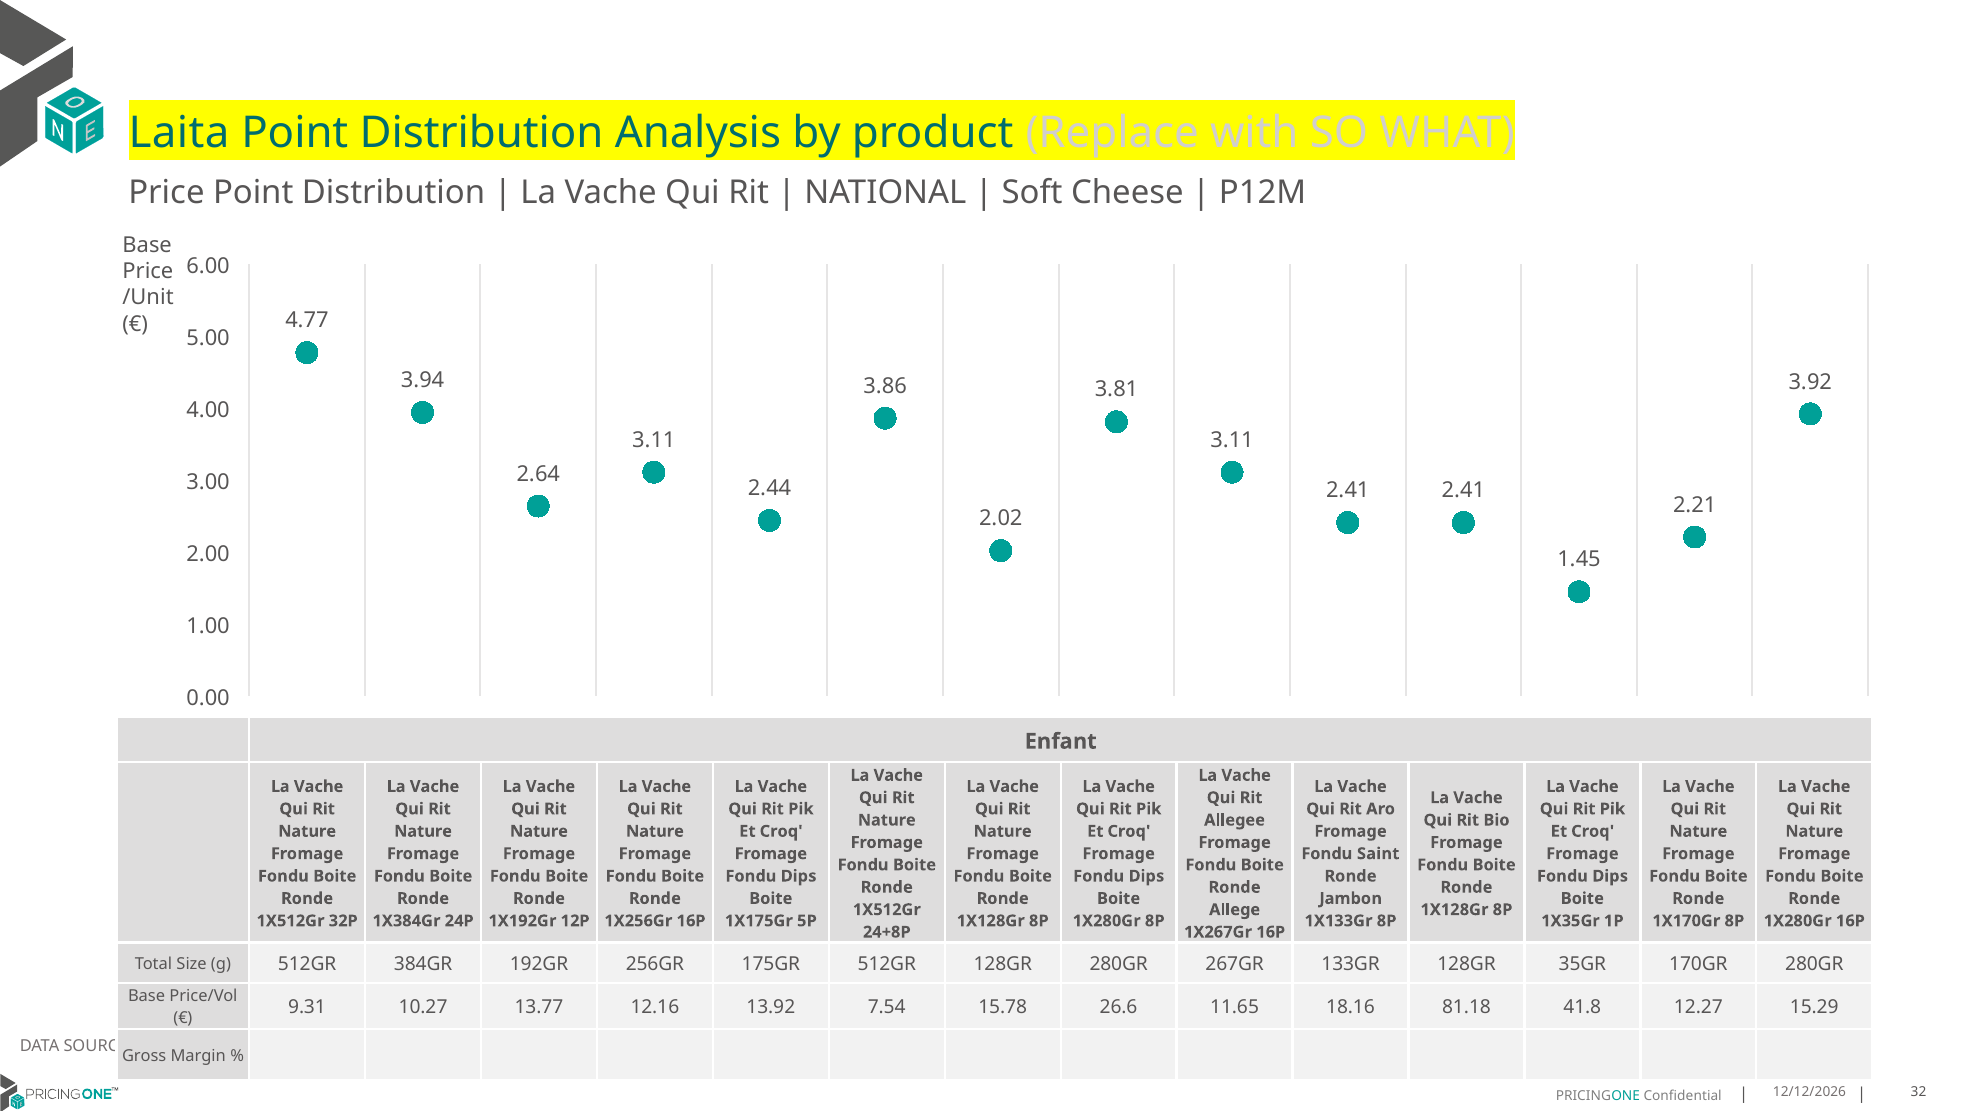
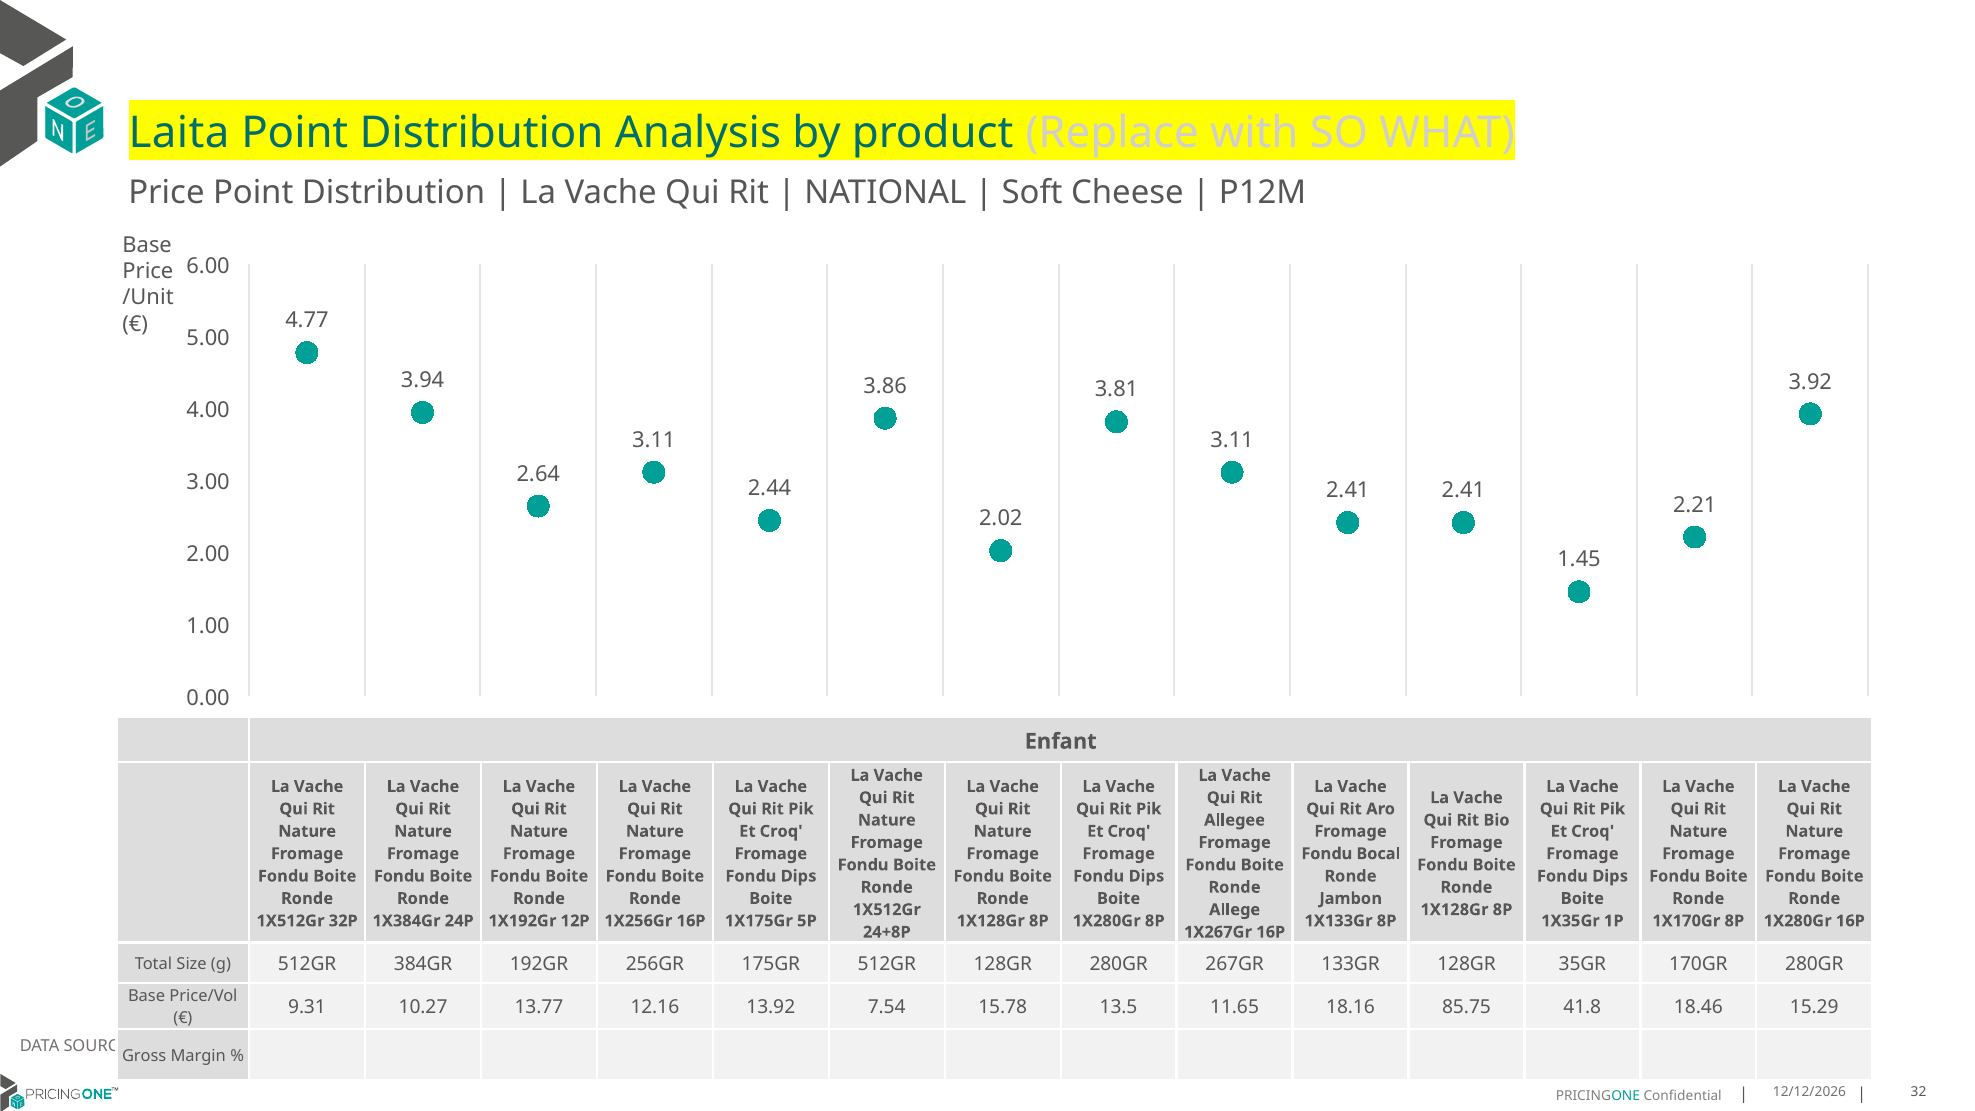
Saint: Saint -> Bocal (1378, 854)
26.6: 26.6 -> 13.5 (1119, 1007)
81.18: 81.18 -> 85.75 (1467, 1007)
12.27: 12.27 -> 18.46 (1698, 1007)
